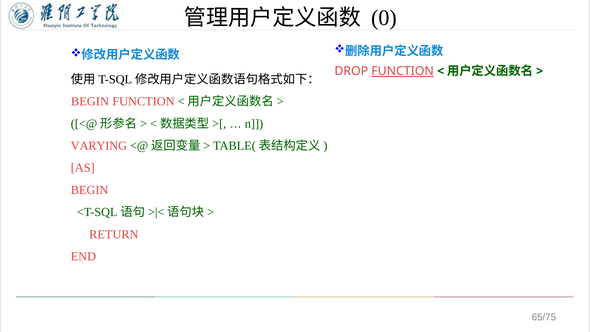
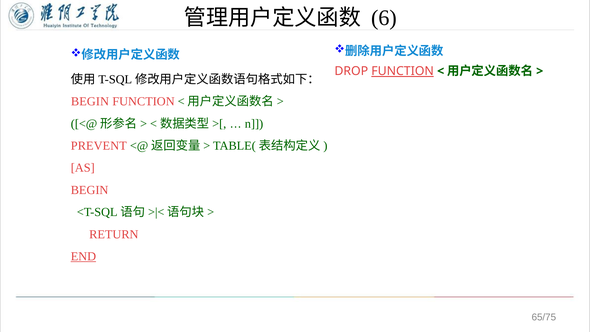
0: 0 -> 6 (384, 18)
VARYING: VARYING -> PREVENT (99, 146)
END underline: none -> present (83, 256)
